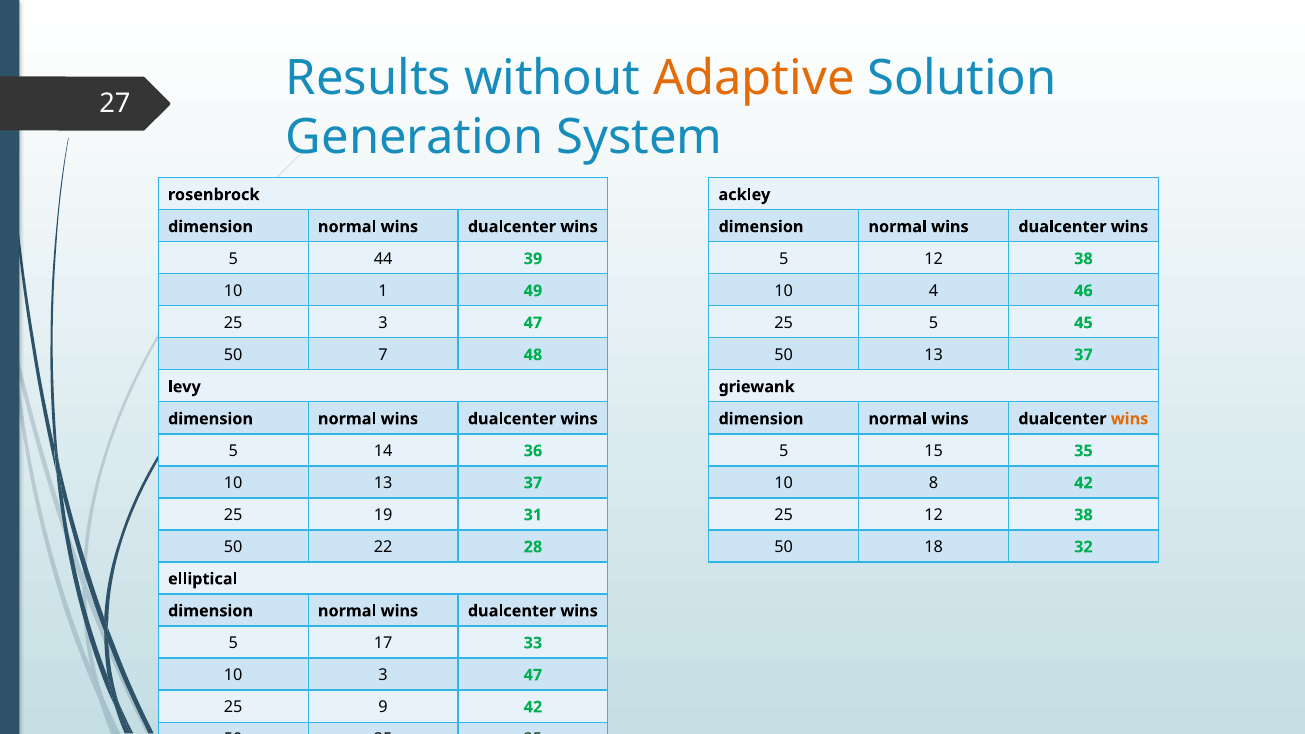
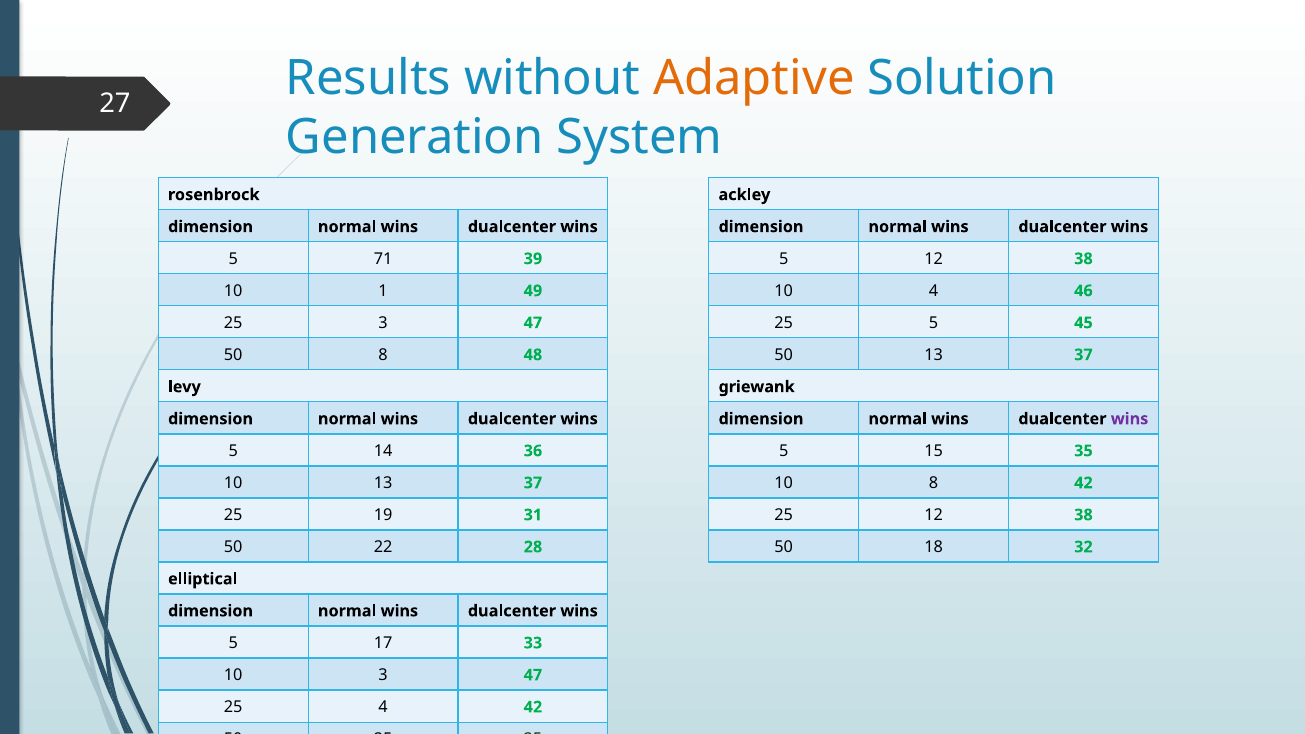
44: 44 -> 71 (383, 259)
50 7: 7 -> 8 (383, 355)
wins colour: orange -> purple (1130, 419)
25 9: 9 -> 4 (383, 707)
